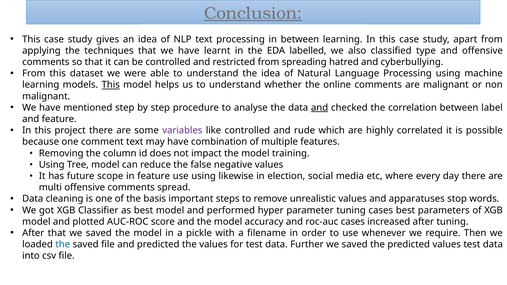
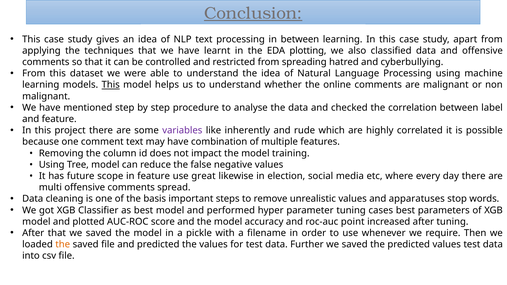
labelled: labelled -> plotting (308, 51)
classified type: type -> data (426, 51)
and underline: present -> none (320, 108)
like controlled: controlled -> inherently (247, 131)
use using: using -> great (204, 176)
roc-auc cases: cases -> point (353, 222)
the colour: blue -> orange (63, 245)
